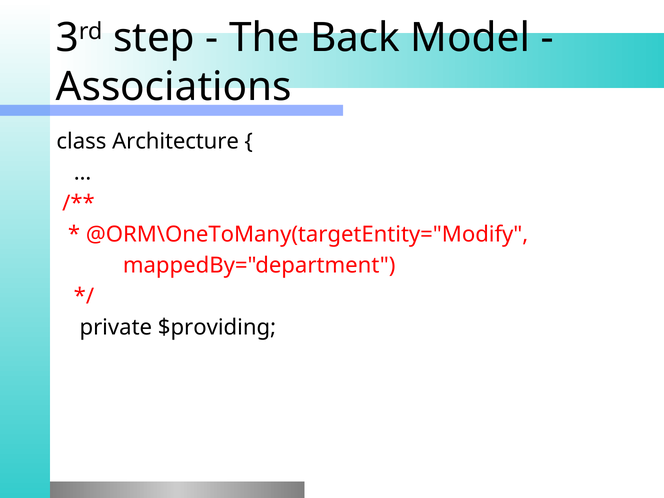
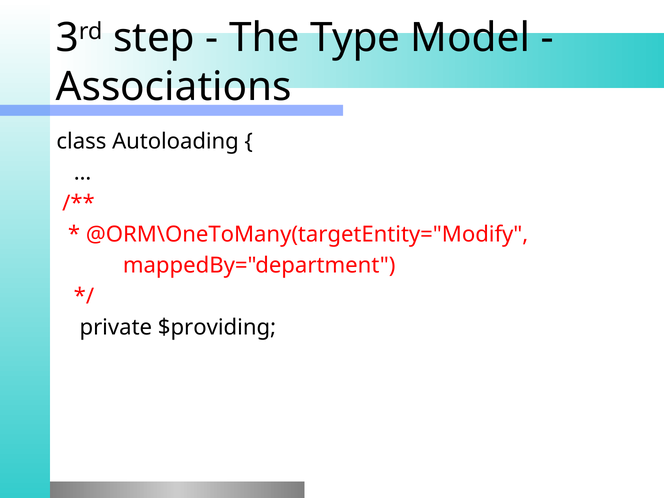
Back: Back -> Type (355, 38)
Architecture: Architecture -> Autoloading (176, 142)
